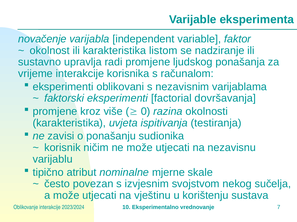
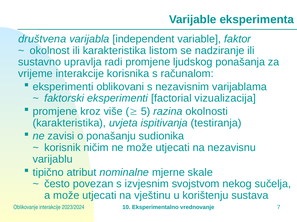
novačenje: novačenje -> društvena (42, 39)
dovršavanja: dovršavanja -> vizualizacija (225, 99)
0: 0 -> 5 (146, 112)
